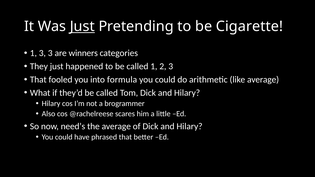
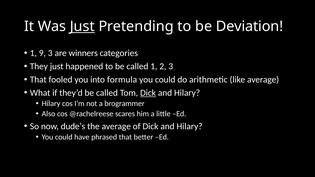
Cigarette: Cigarette -> Deviation (250, 26)
1 3: 3 -> 9 (42, 53)
Dick underline: none -> present (148, 93)
need’s: need’s -> dude’s (73, 126)
